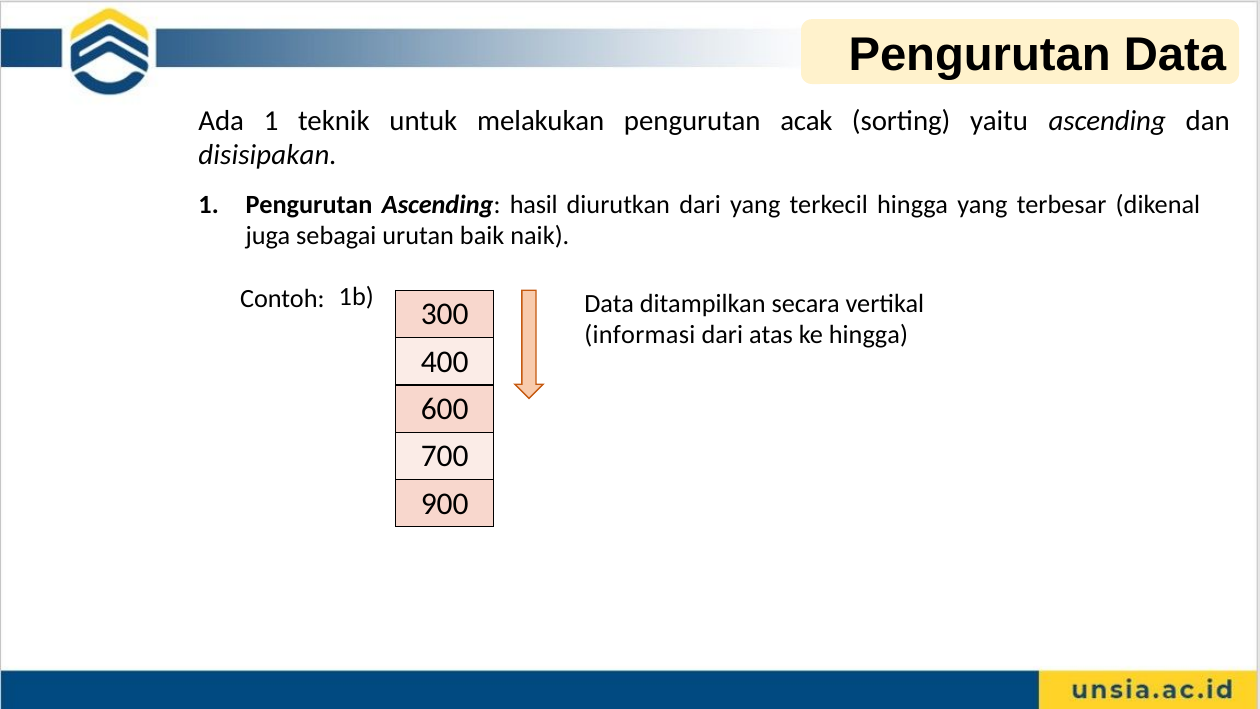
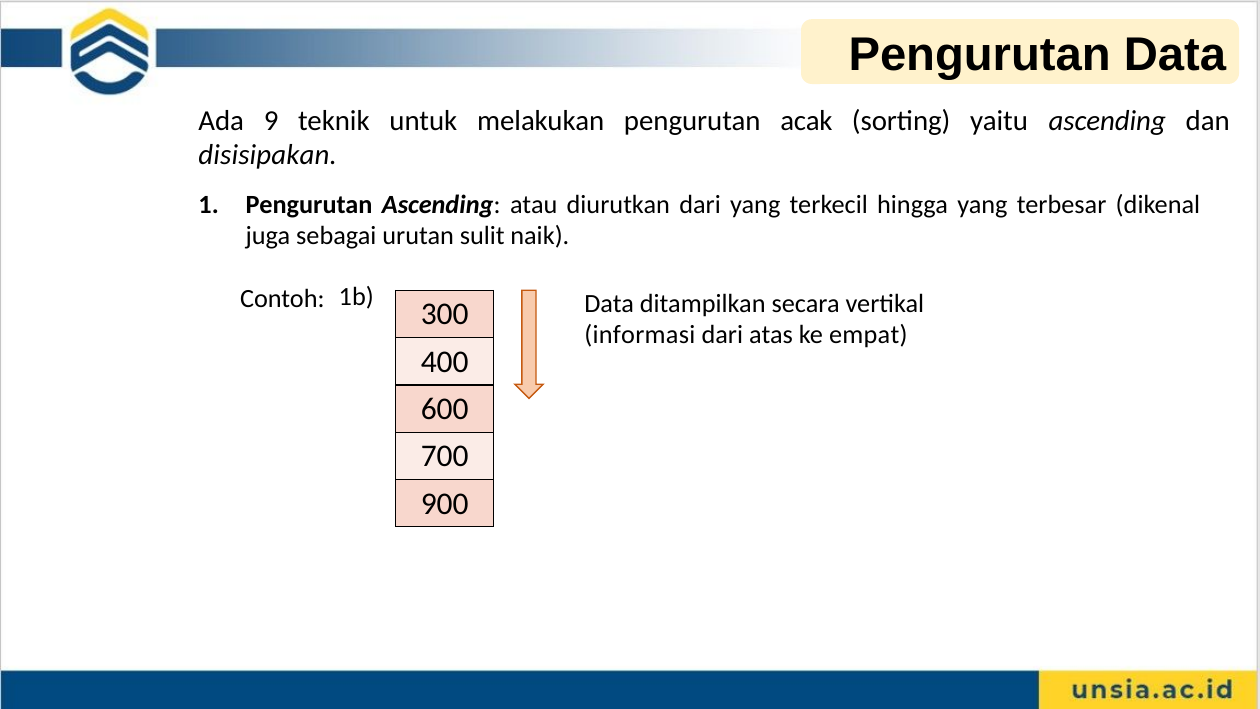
Ada 1: 1 -> 9 (271, 121)
hasil: hasil -> atau (534, 205)
baik: baik -> sulit (482, 236)
ke hingga: hingga -> empat (868, 335)
